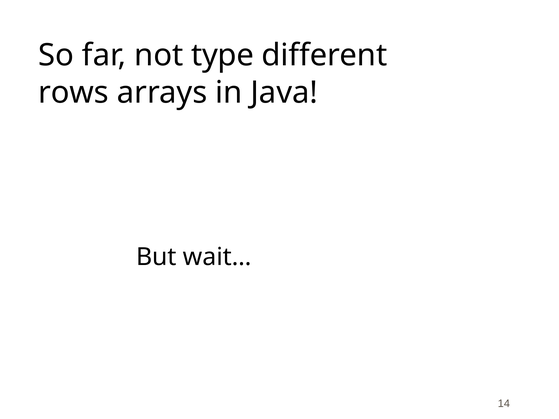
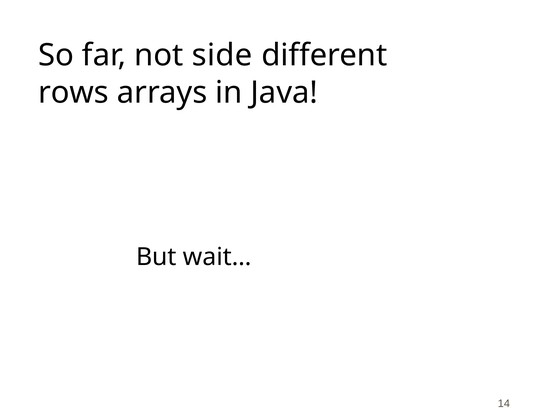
type: type -> side (222, 55)
